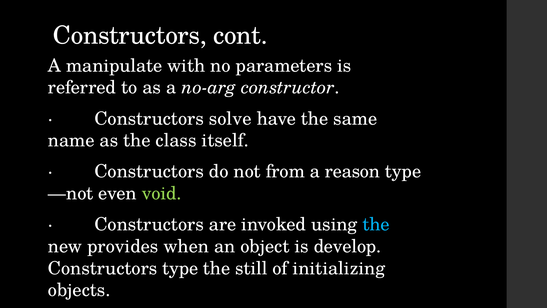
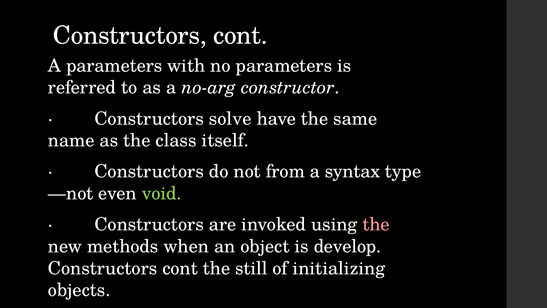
A manipulate: manipulate -> parameters (114, 66)
reason: reason -> syntax (352, 171)
the colour: light blue -> pink (376, 224)
provides: provides -> methods (123, 246)
type: type -> cont (180, 268)
